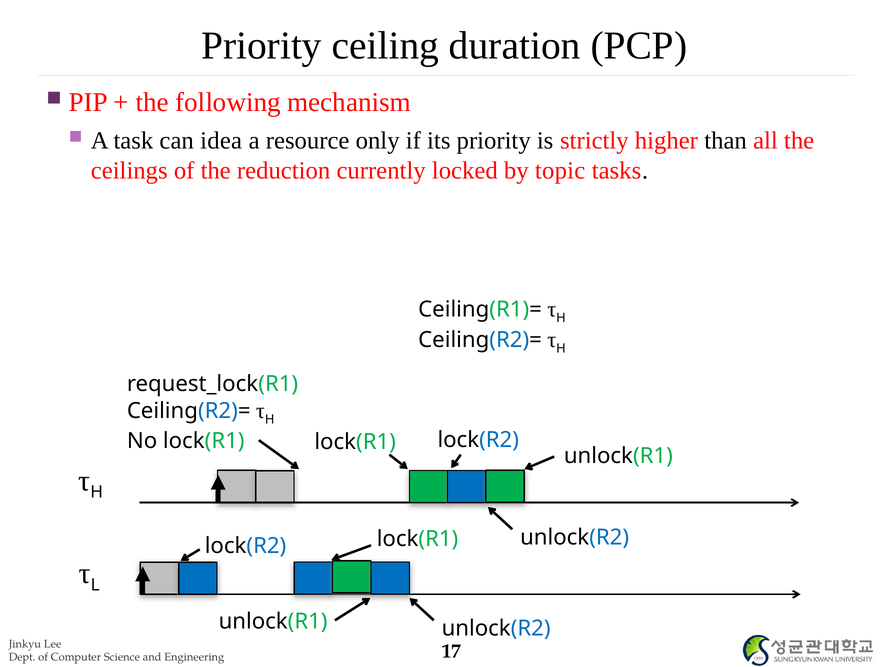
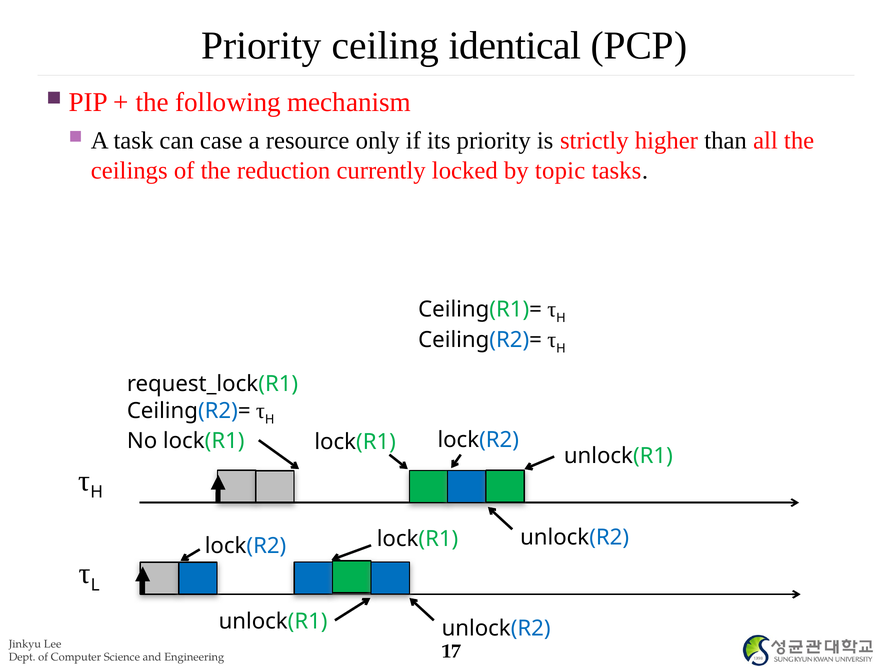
duration: duration -> identical (515, 46)
idea: idea -> case (221, 141)
